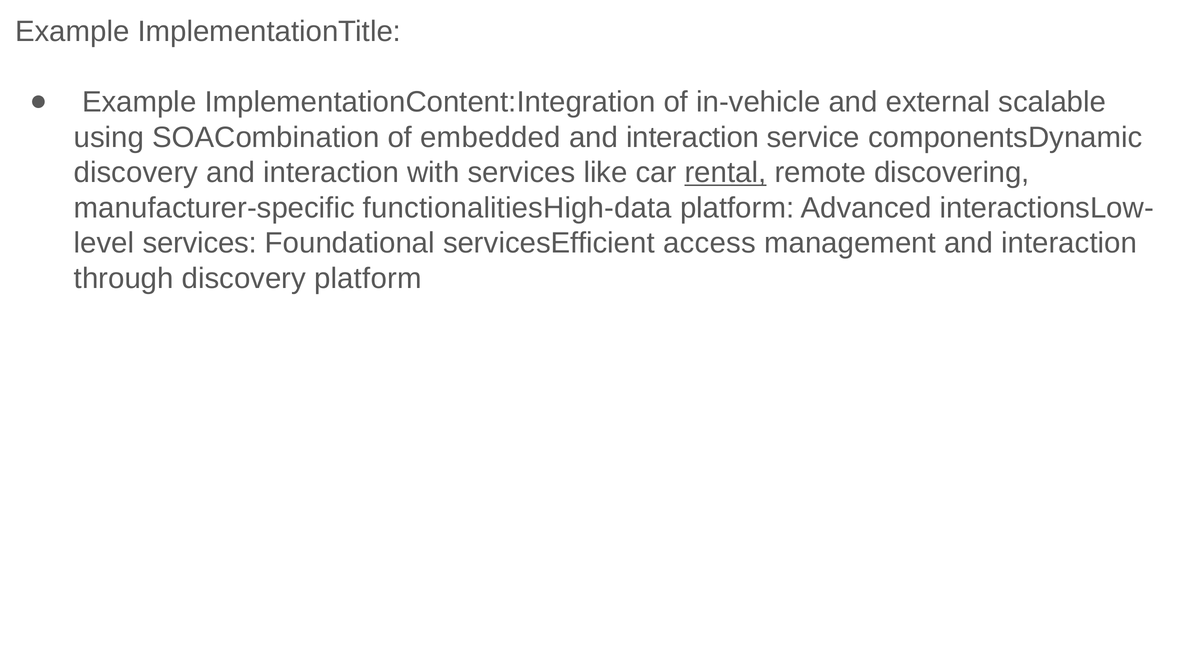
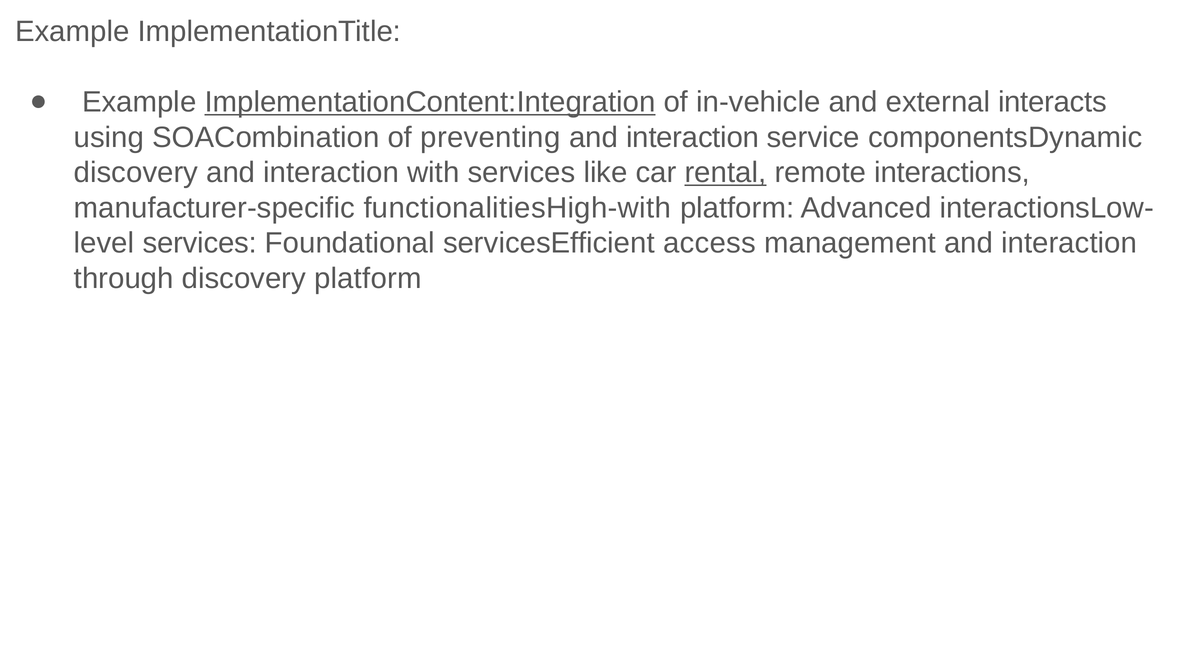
ImplementationContent:Integration underline: none -> present (430, 102)
scalable: scalable -> interacts (1052, 102)
embedded: embedded -> preventing (490, 137)
discovering: discovering -> interactions (952, 173)
functionalitiesHigh-data: functionalitiesHigh-data -> functionalitiesHigh-with (517, 208)
